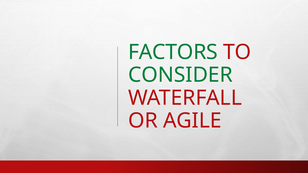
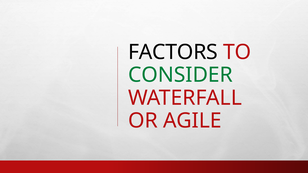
FACTORS colour: green -> black (173, 52)
